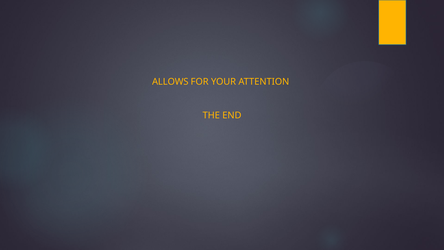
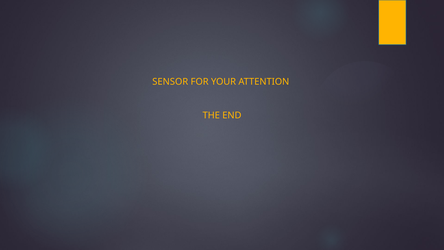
ALLOWS: ALLOWS -> SENSOR (170, 82)
